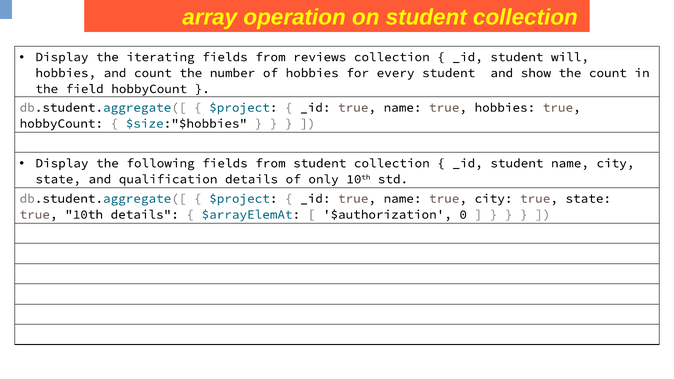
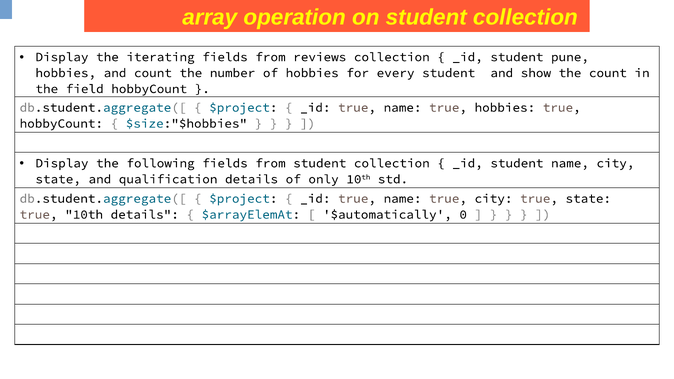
will: will -> pune (570, 57)
$authorization: $authorization -> $automatically (387, 215)
